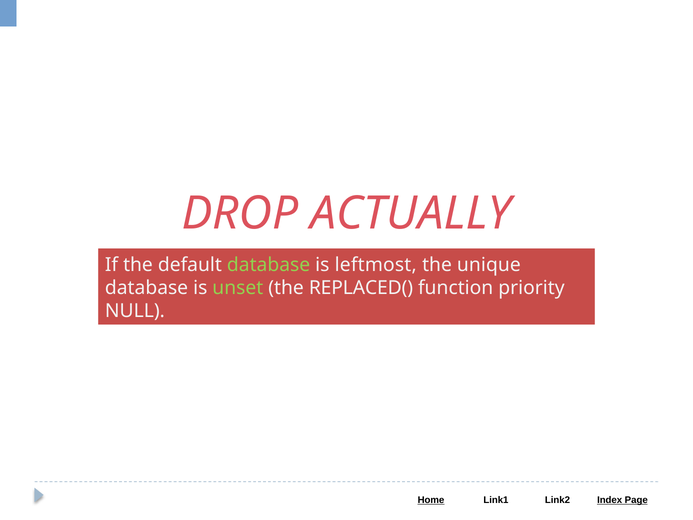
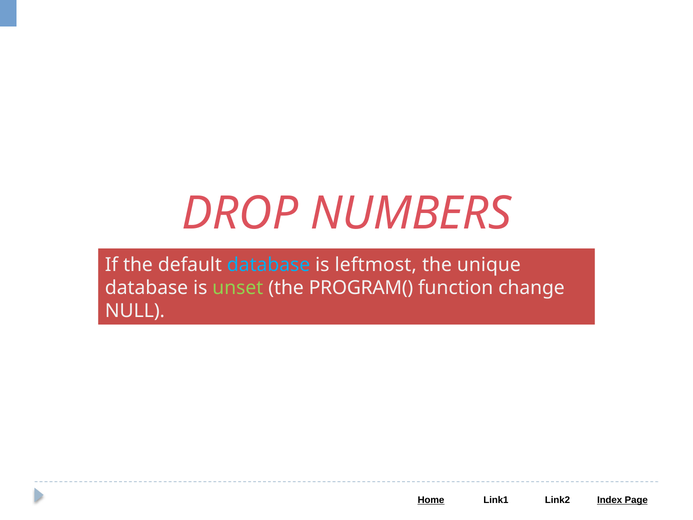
ACTUALLY: ACTUALLY -> NUMBERS (411, 213)
database colour: light green -> light blue (269, 265)
REPLACED(: REPLACED( -> PROGRAM( (361, 288)
priority: priority -> change (532, 288)
